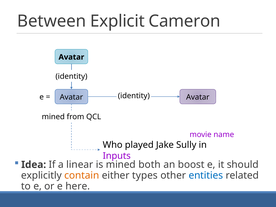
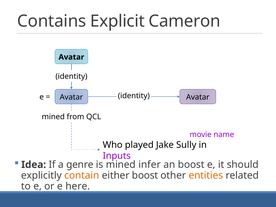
Between: Between -> Contains (52, 21)
linear: linear -> genre (80, 165)
both: both -> infer (150, 165)
either types: types -> boost (145, 175)
entities colour: blue -> orange (206, 175)
